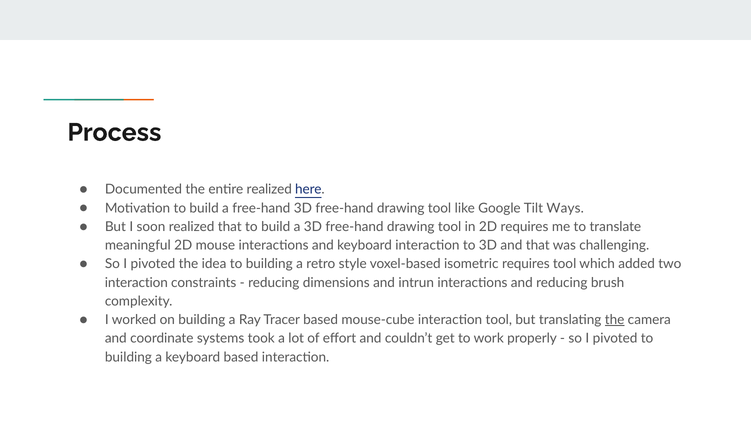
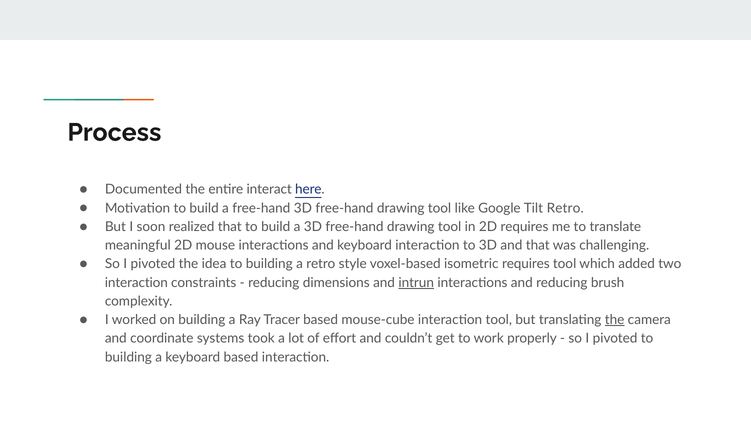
entire realized: realized -> interact (269, 190)
Tilt Ways: Ways -> Retro (565, 208)
intrun underline: none -> present (416, 283)
